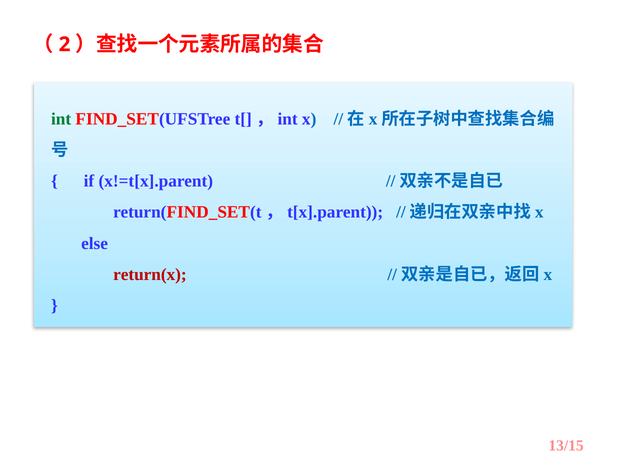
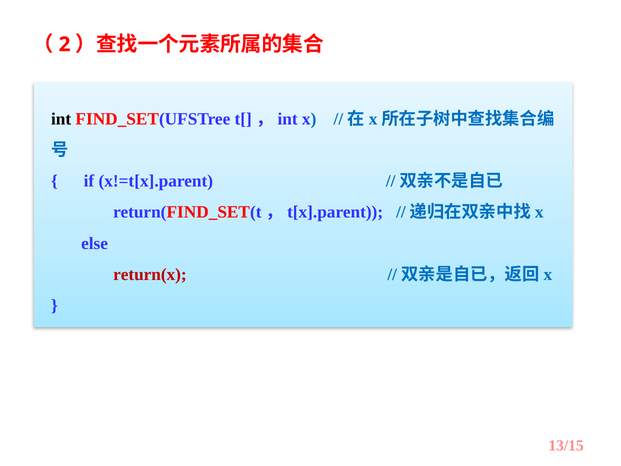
int colour: green -> black (61, 119)
